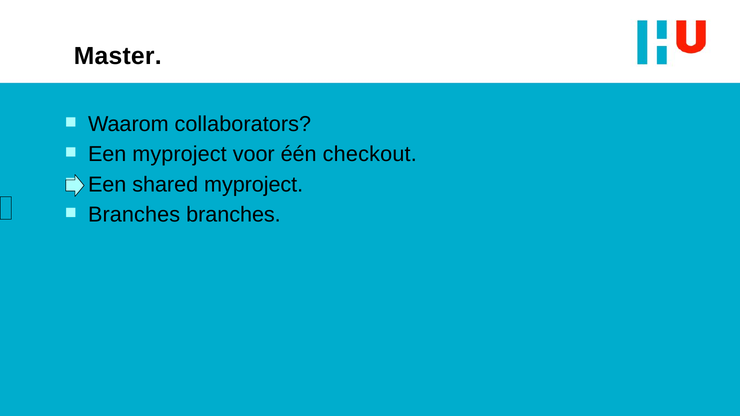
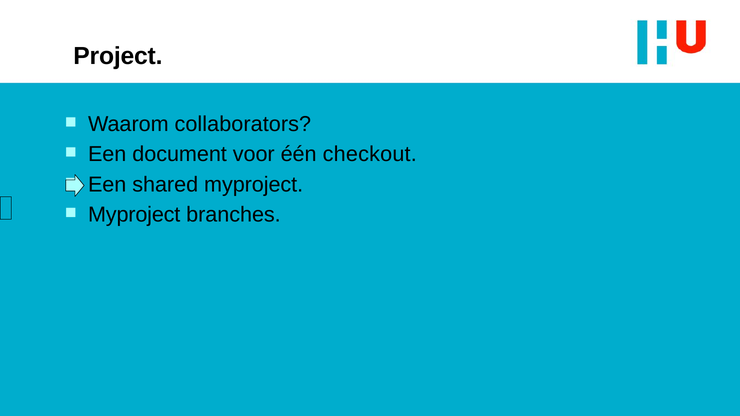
Master: Master -> Project (118, 56)
Een myproject: myproject -> document (180, 154)
Branches: Branches -> Myproject (134, 215)
